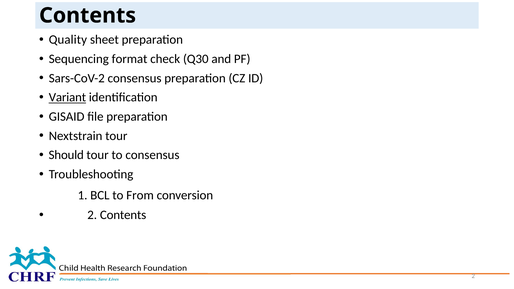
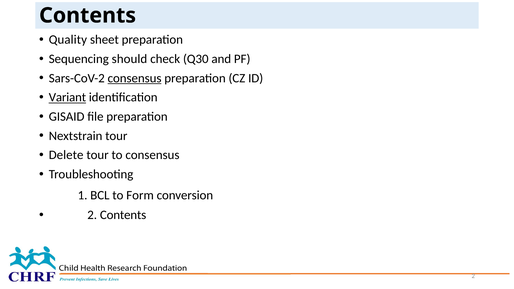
format: format -> should (129, 59)
consensus underline: none -> present (135, 78)
Should: Should -> Delete (66, 155)
From: From -> Form (140, 195)
